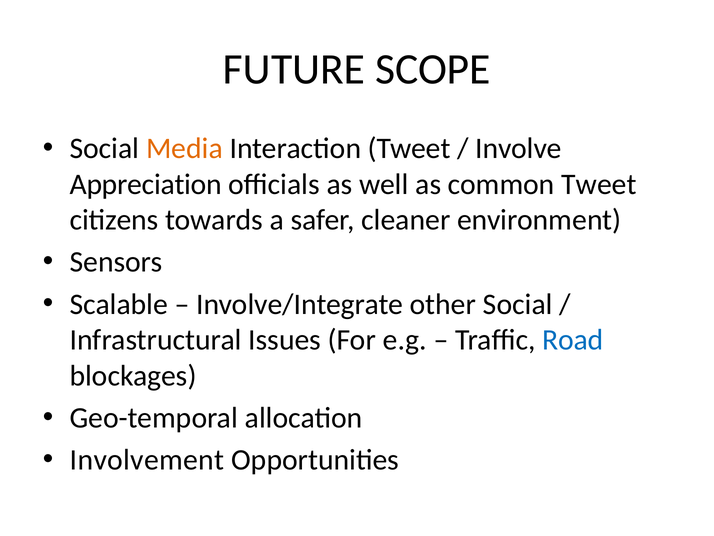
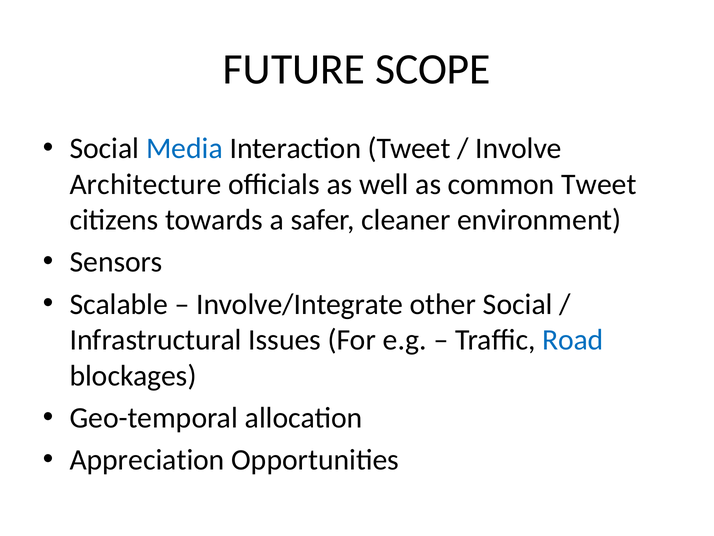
Media colour: orange -> blue (184, 148)
Appreciation: Appreciation -> Architecture (146, 184)
Involvement: Involvement -> Appreciation (147, 459)
